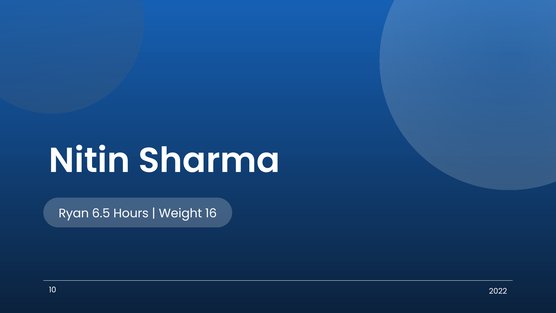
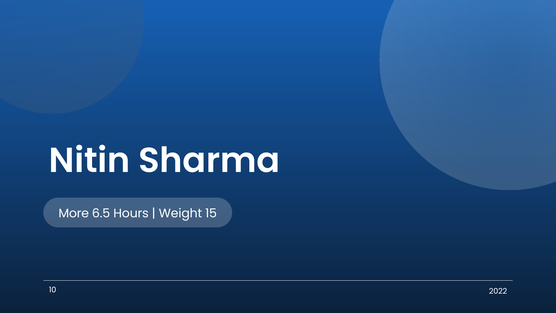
Ryan: Ryan -> More (74, 213)
16: 16 -> 15 (211, 213)
